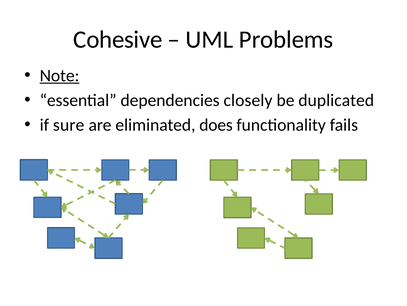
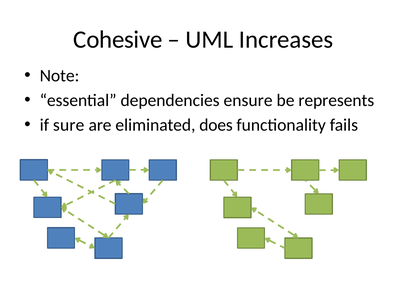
Problems: Problems -> Increases (286, 39)
Note underline: present -> none (60, 75)
closely: closely -> ensure (248, 100)
duplicated: duplicated -> represents (336, 100)
